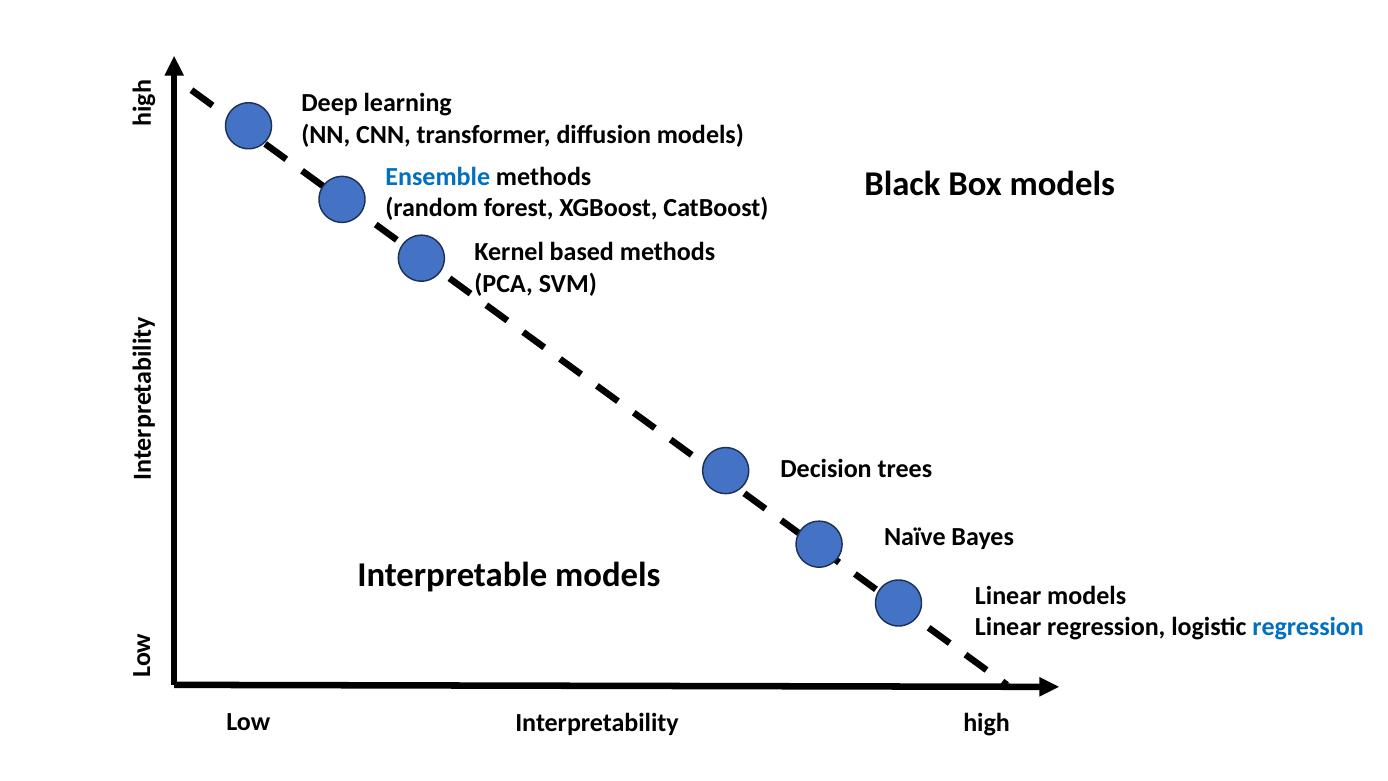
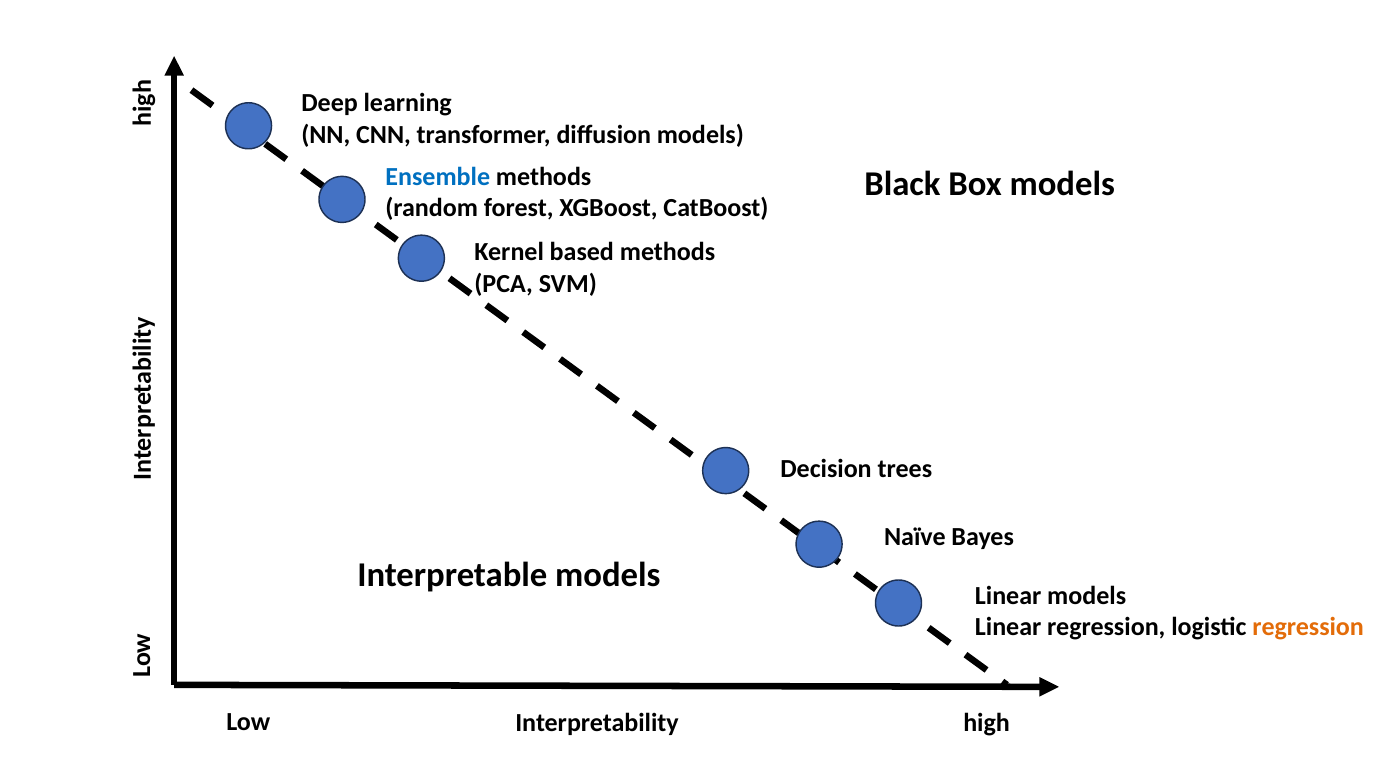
regression colour: blue -> orange (1308, 627)
